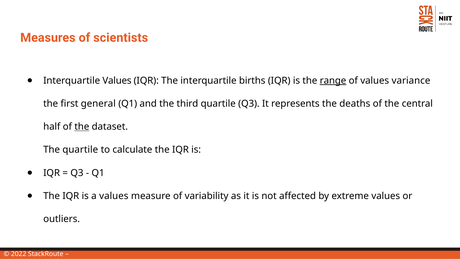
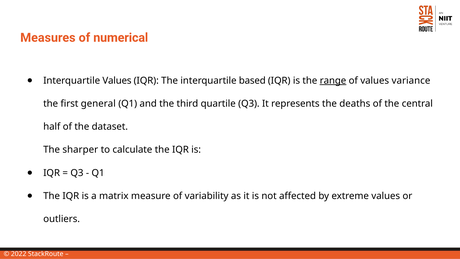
scientists: scientists -> numerical (121, 38)
births: births -> based (252, 81)
the underline: present -> none (82, 127)
The quartile: quartile -> sharper (80, 150)
a values: values -> matrix (114, 196)
